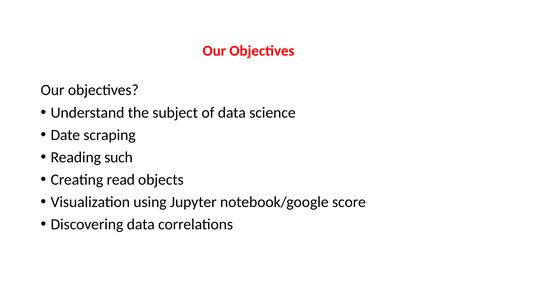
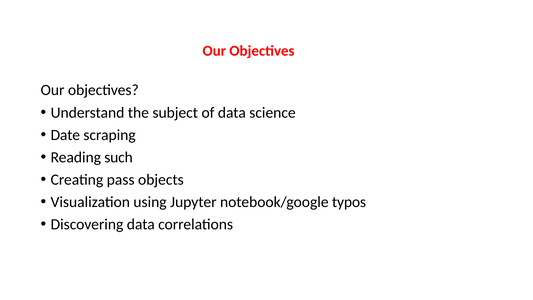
read: read -> pass (121, 180)
score: score -> typos (349, 202)
